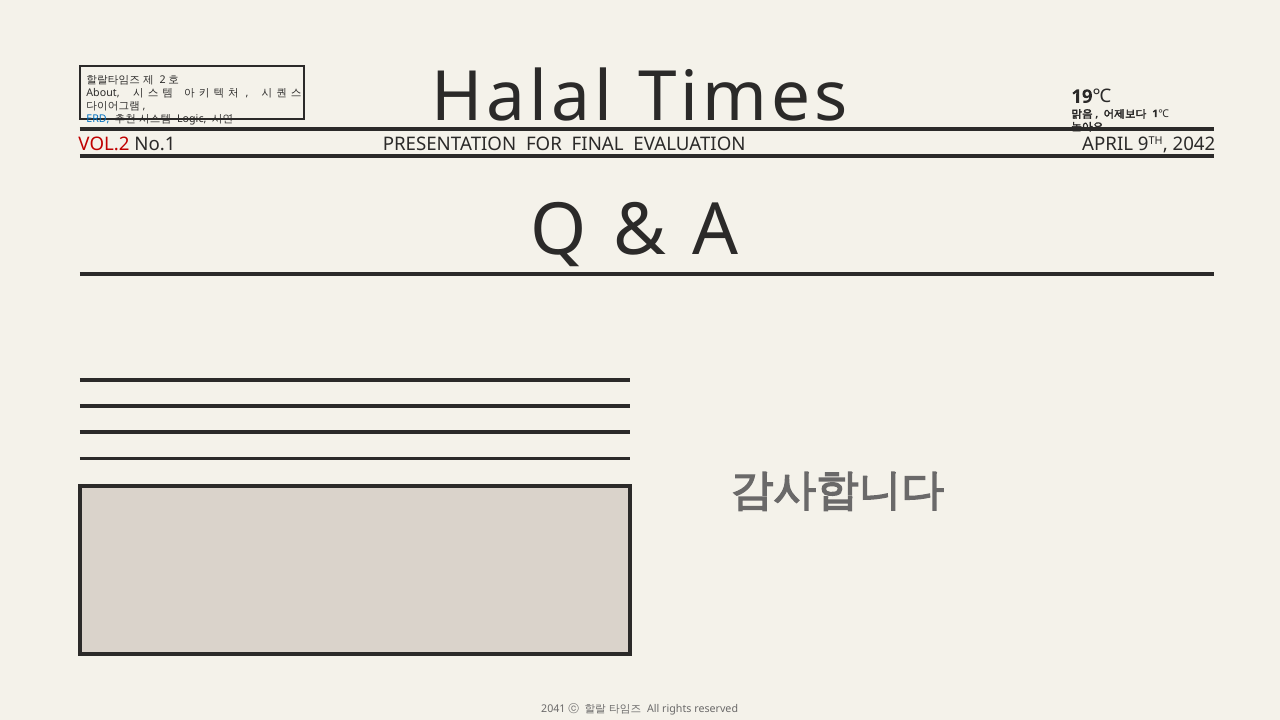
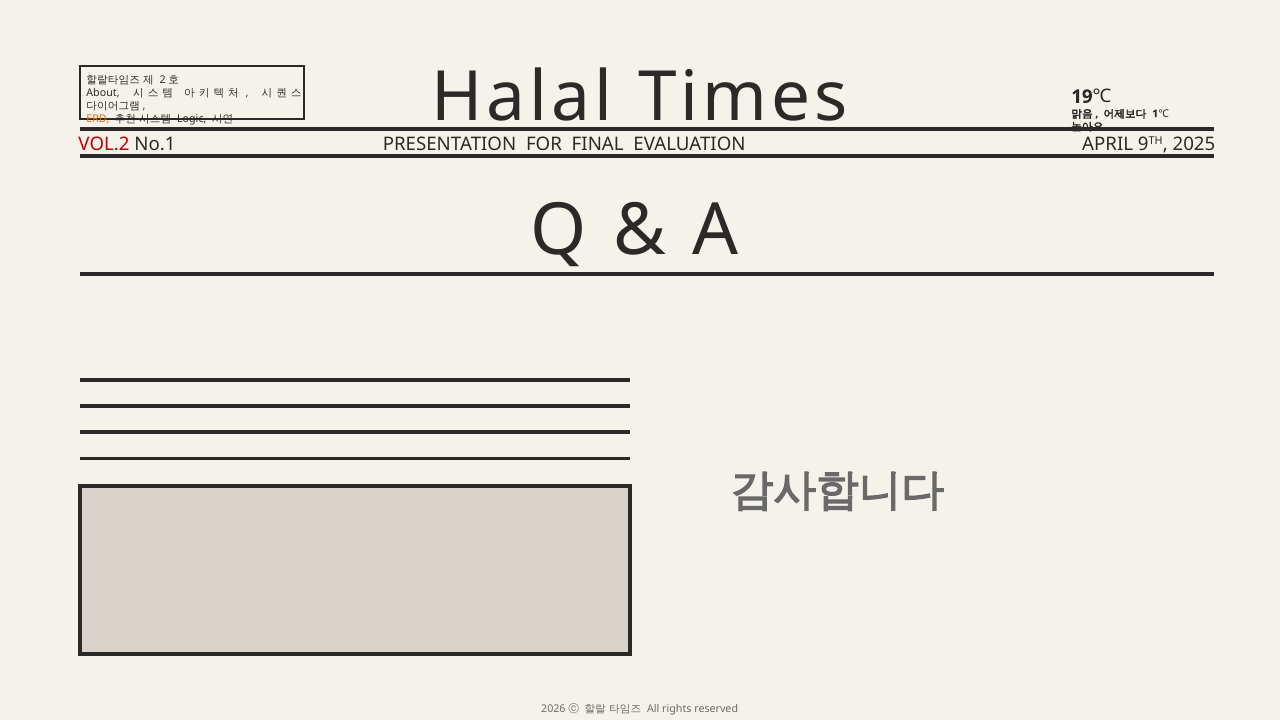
ERD colour: blue -> orange (98, 119)
2042: 2042 -> 2025 (1194, 144)
2041: 2041 -> 2026 (553, 709)
